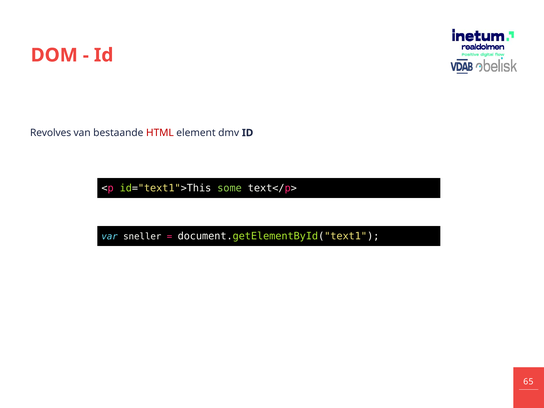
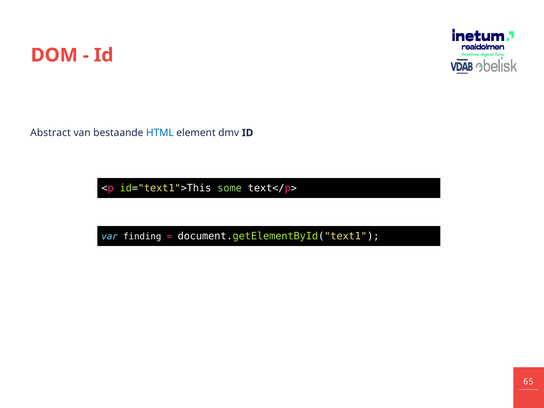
Revolves: Revolves -> Abstract (51, 133)
HTML colour: red -> blue (160, 133)
sneller: sneller -> finding (142, 237)
